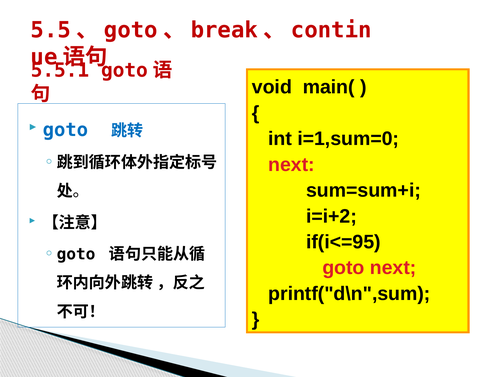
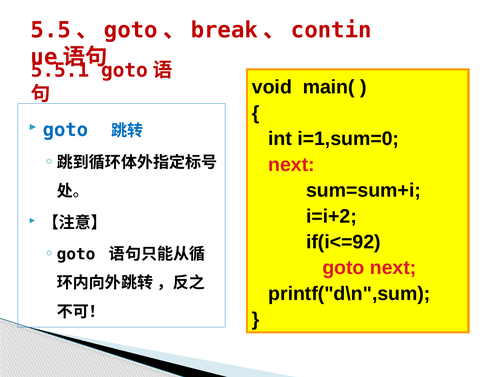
if(i<=95: if(i<=95 -> if(i<=92 (343, 242)
